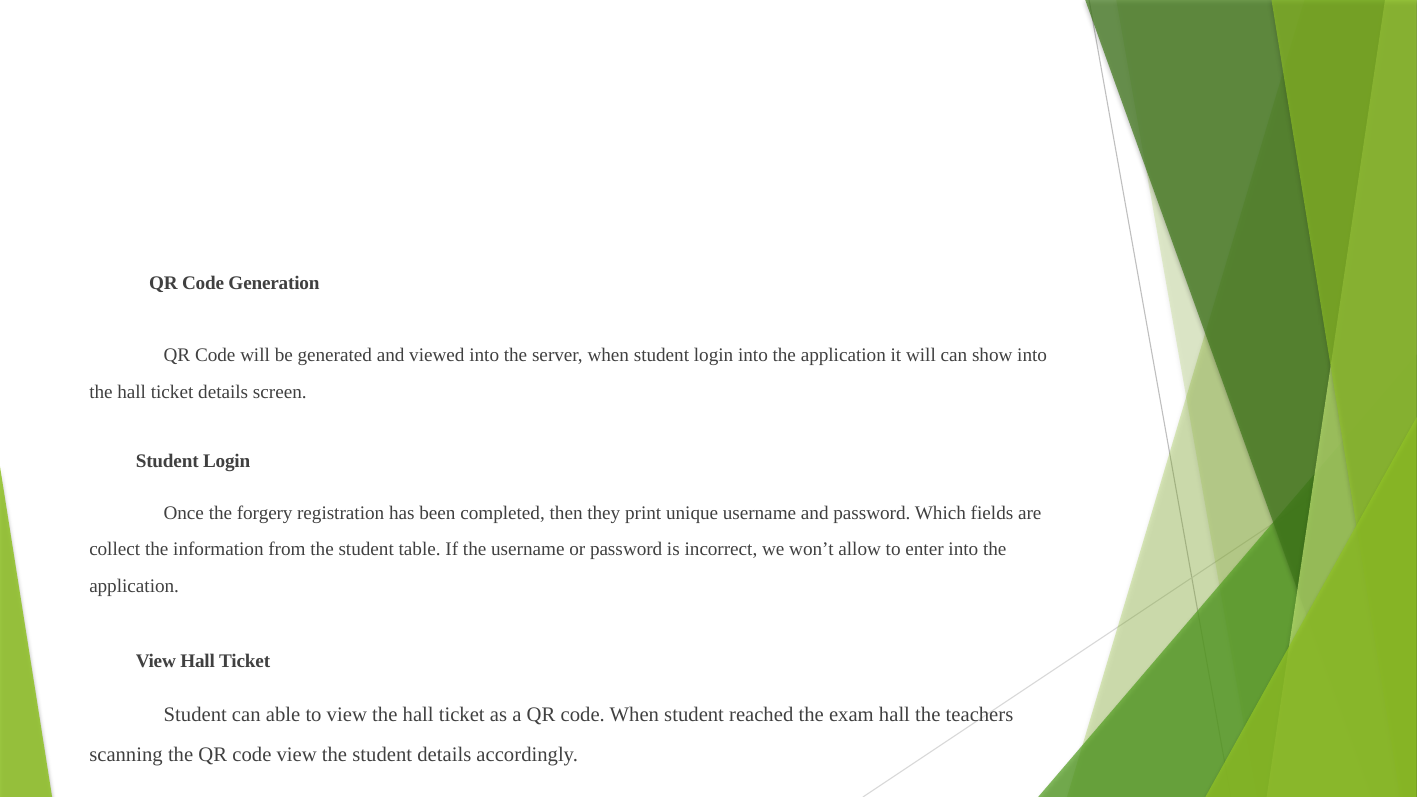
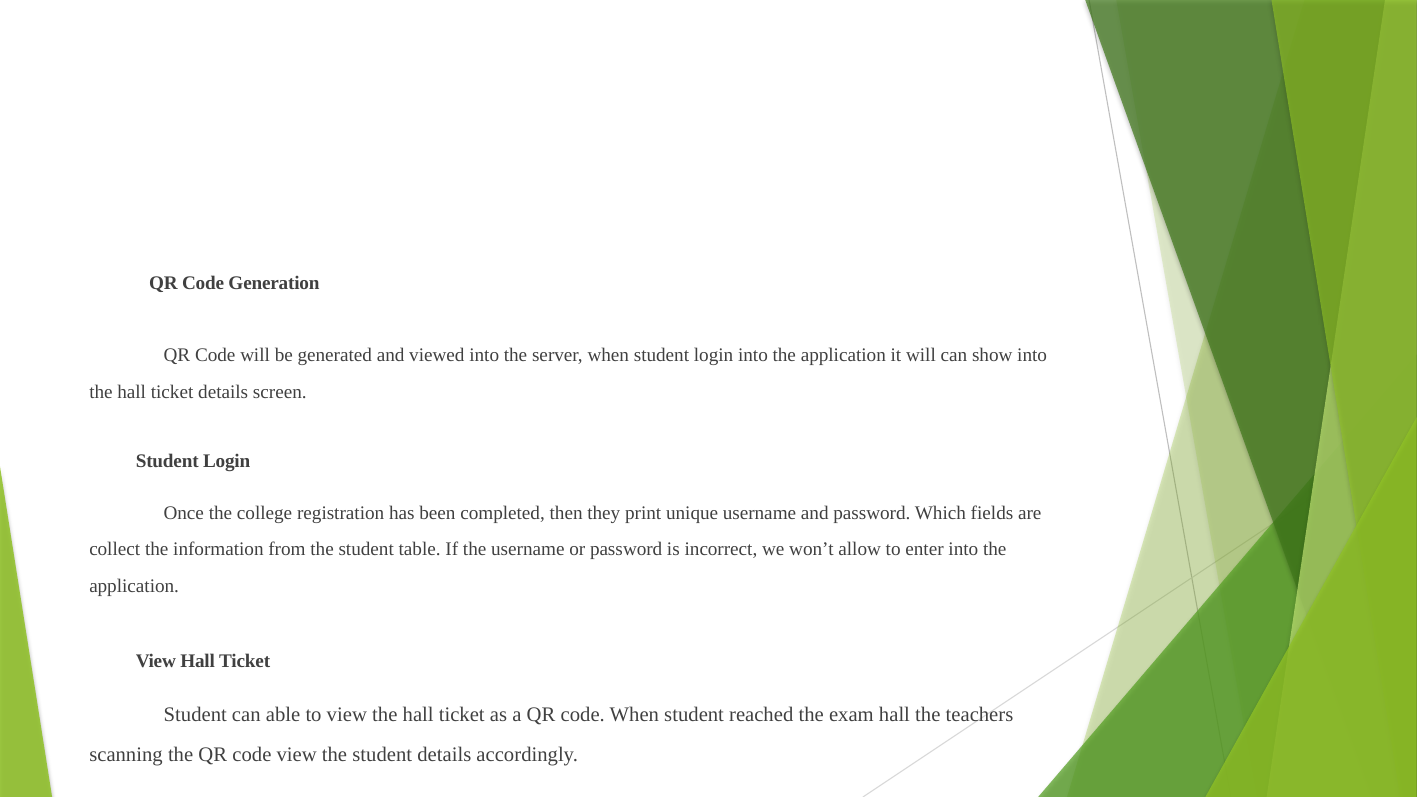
forgery: forgery -> college (265, 513)
